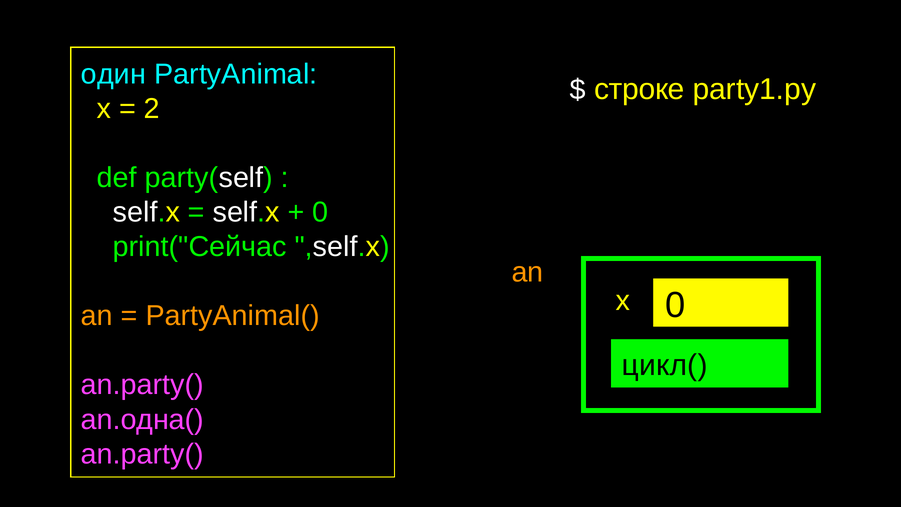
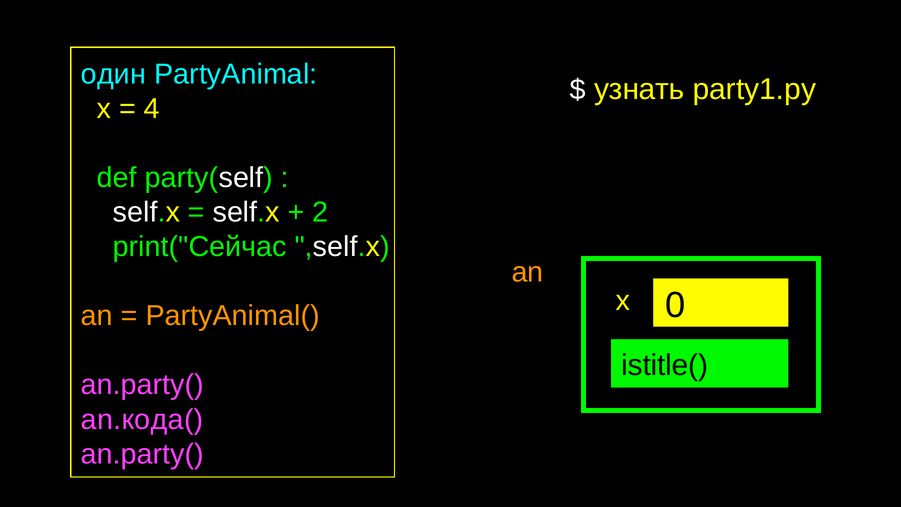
строке: строке -> узнать (639, 89)
2: 2 -> 4 (152, 109)
0: 0 -> 2 (320, 212)
цикл(: цикл( -> istitle( (665, 365)
an.одна(: an.одна( -> an.кода( (142, 419)
